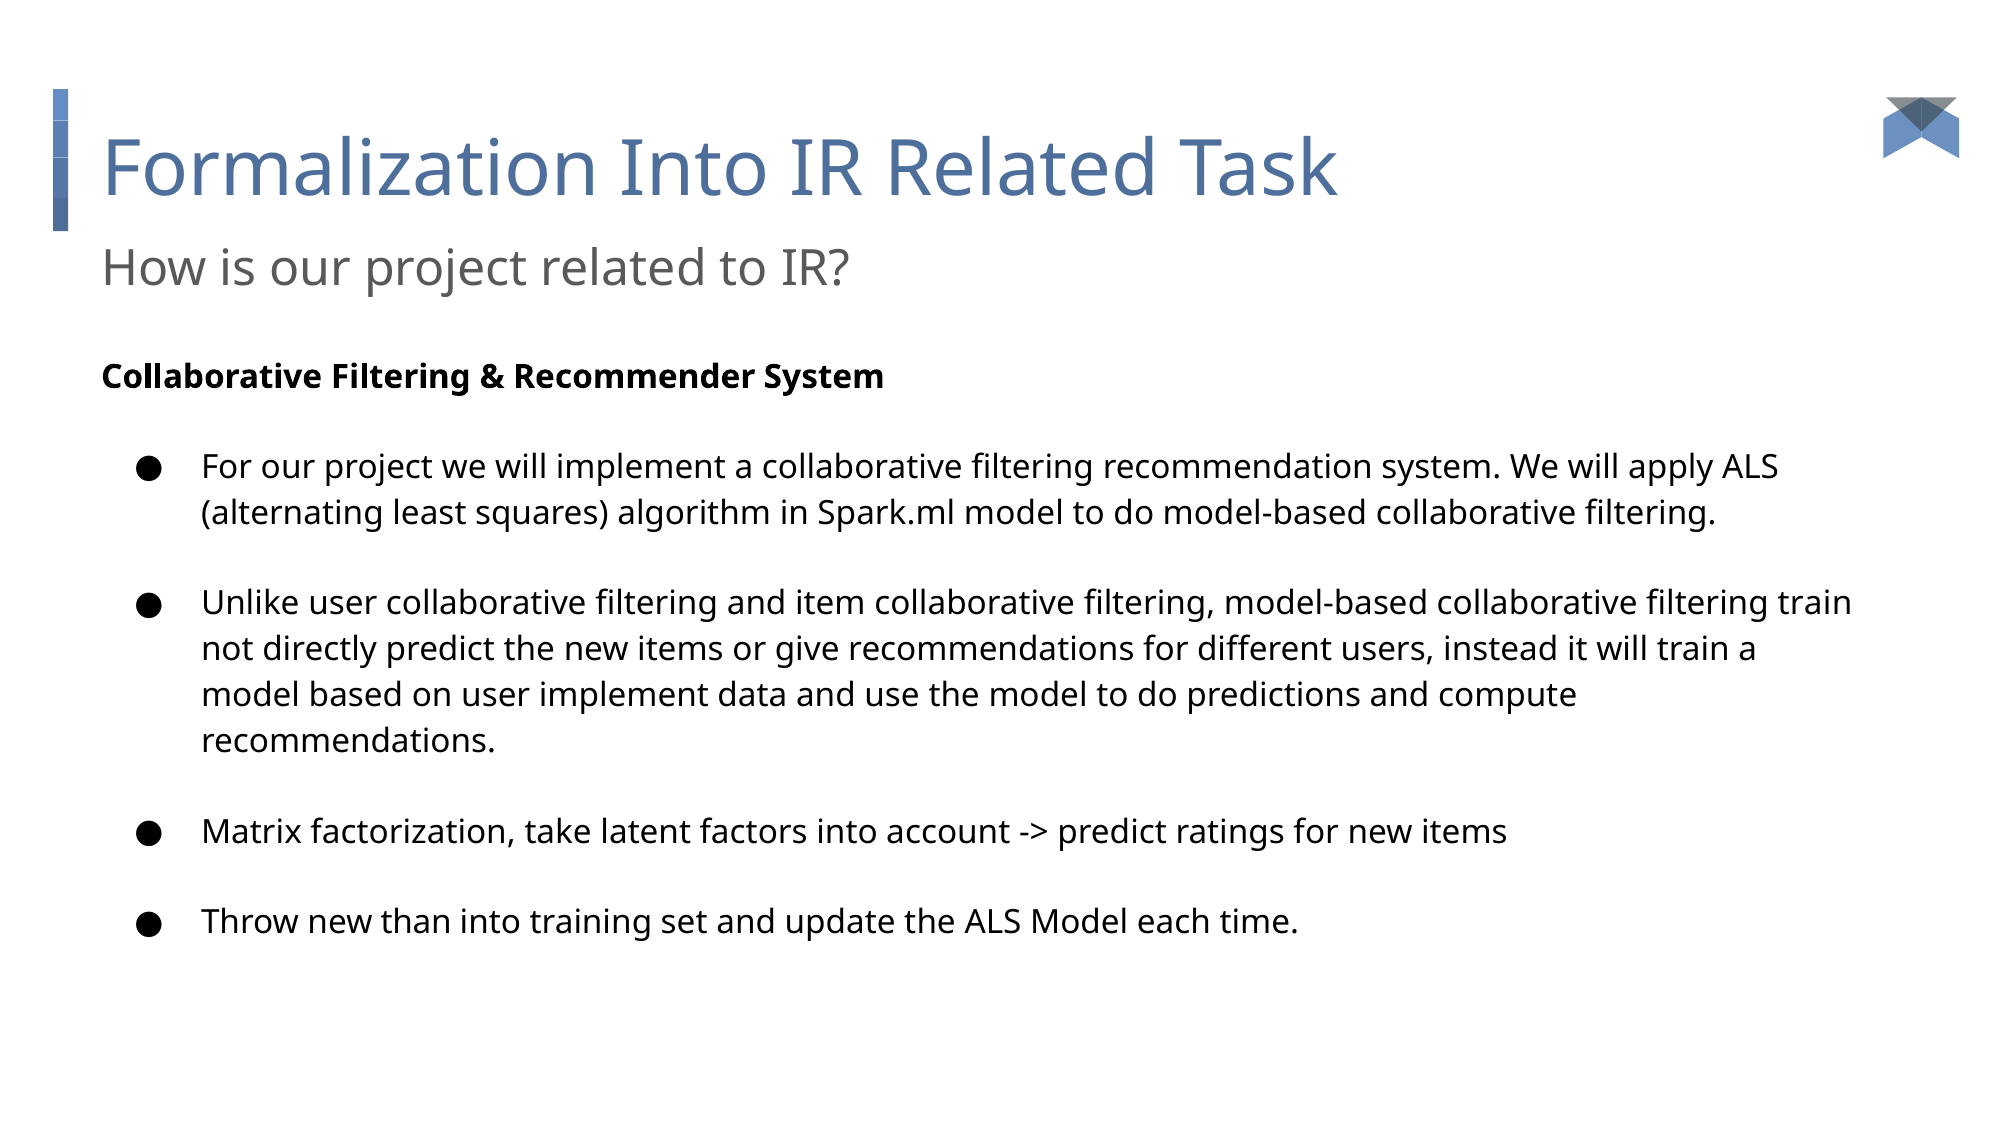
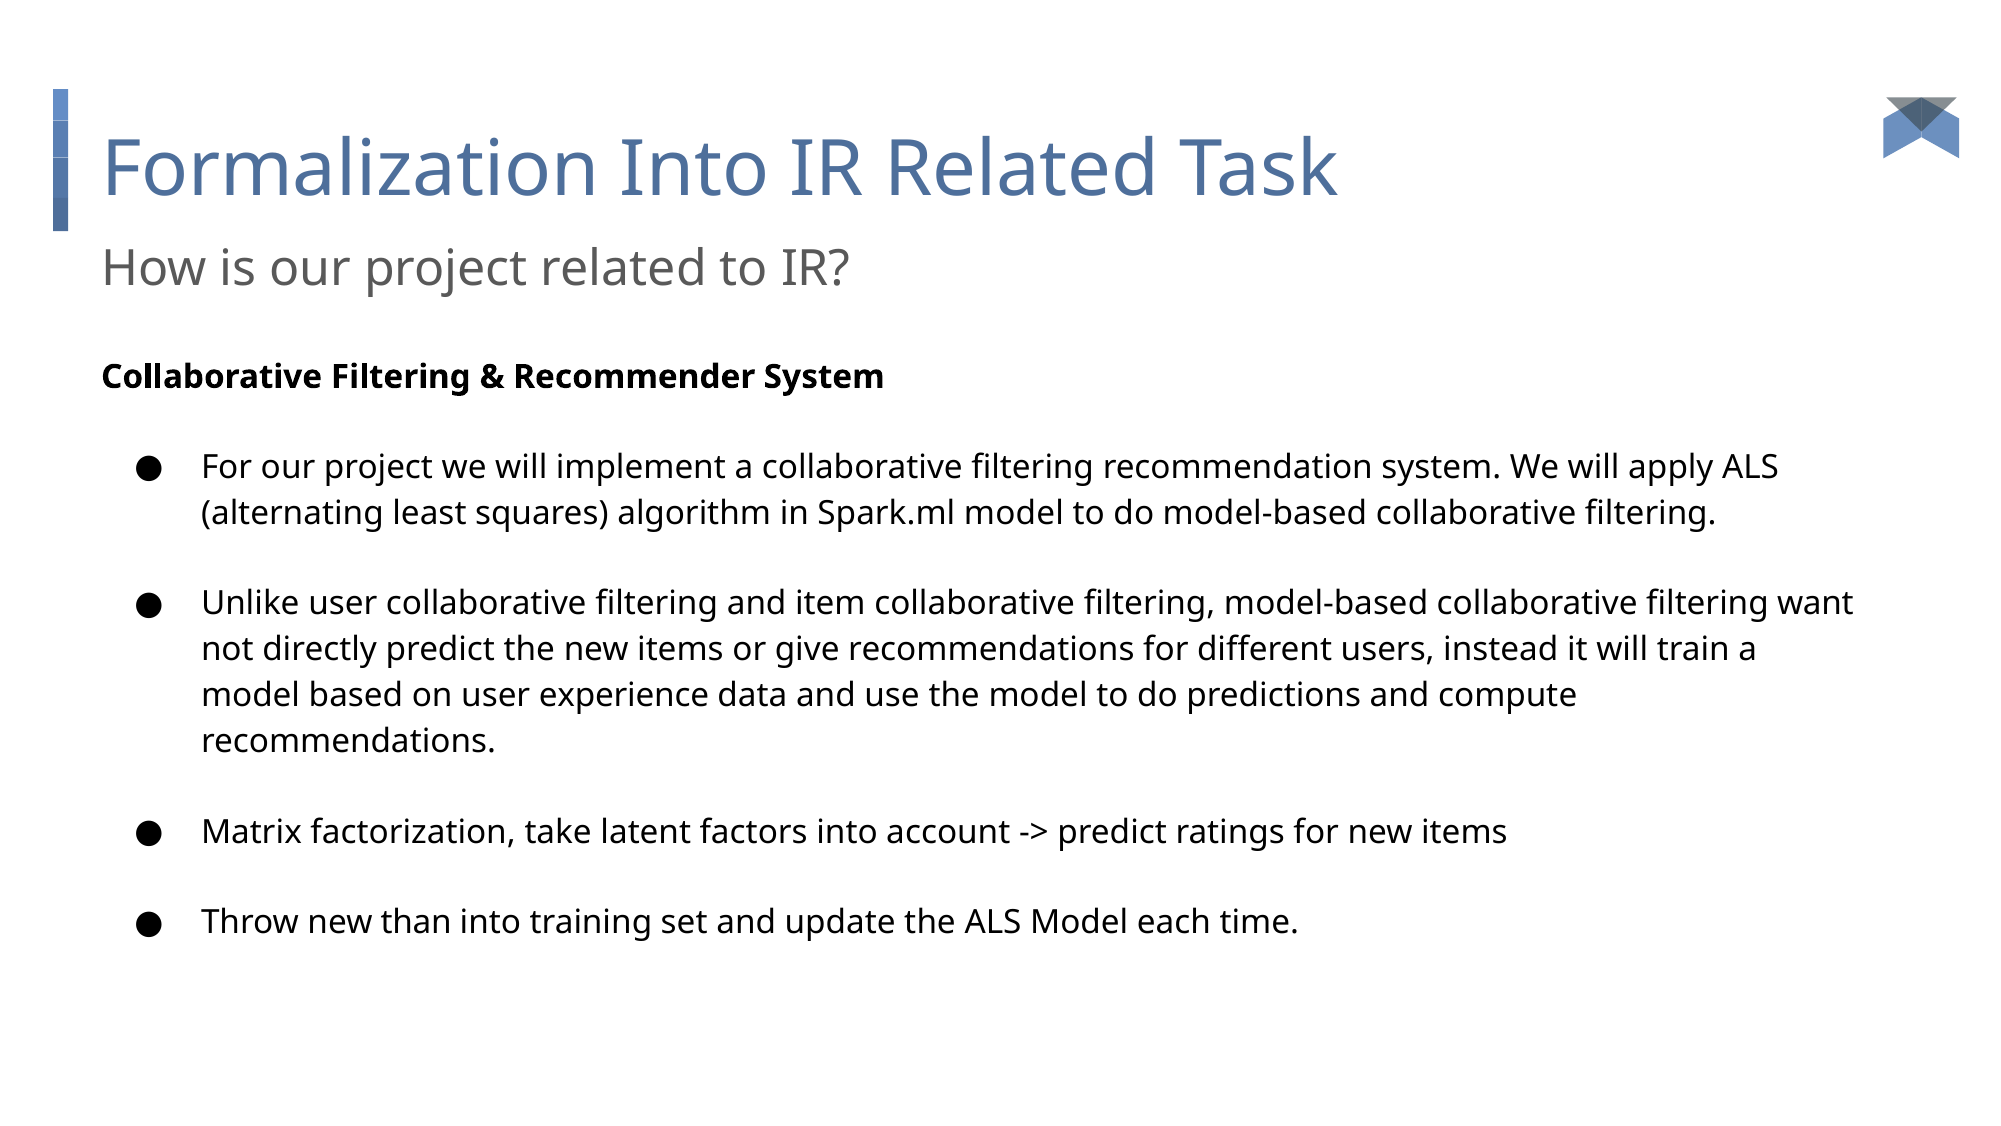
filtering train: train -> want (1815, 604)
user implement: implement -> experience (624, 696)
